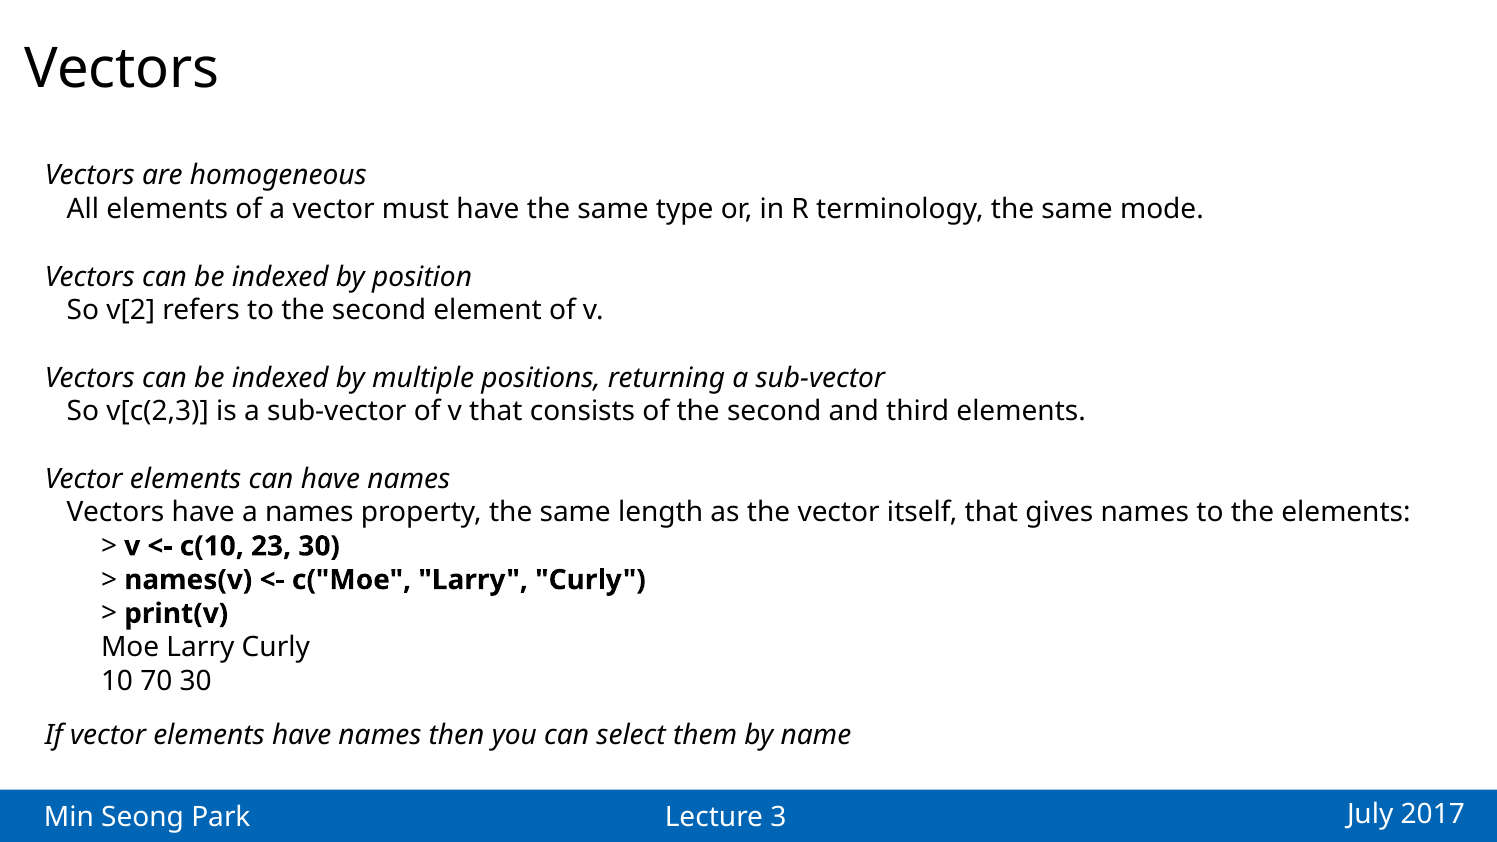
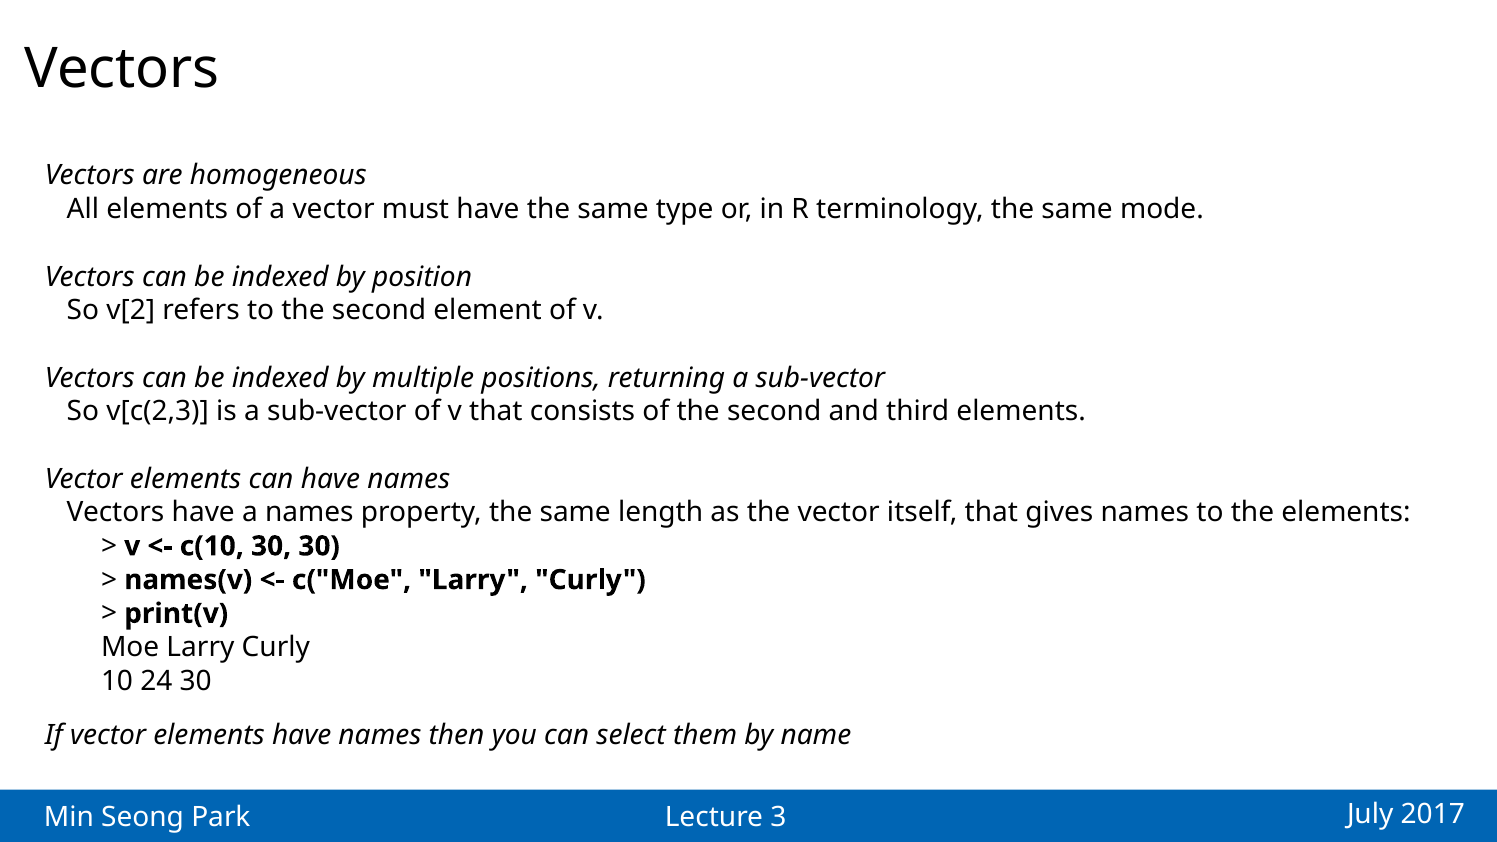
c(10 23: 23 -> 30 (271, 546)
70: 70 -> 24 (156, 681)
